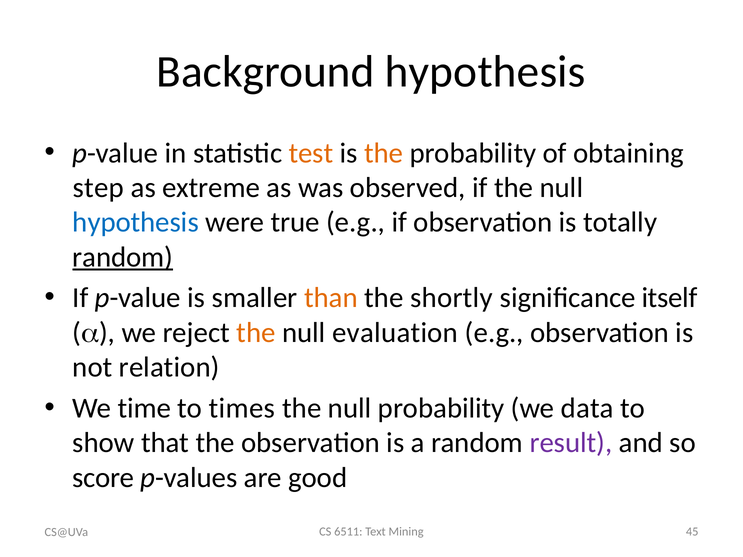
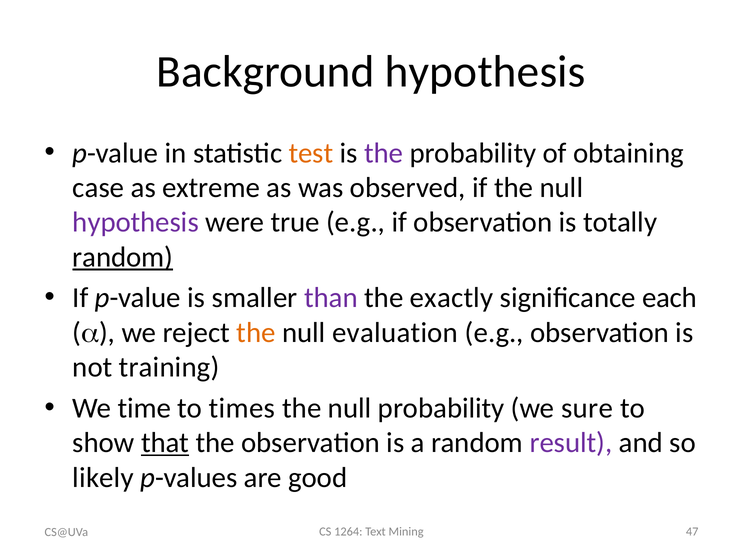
the colour: orange -> purple (384, 153)
step: step -> case (98, 188)
hypothesis colour: blue -> purple (136, 222)
than colour: orange -> purple (331, 298)
shortly: shortly -> exactly (452, 298)
itself: itself -> each (670, 298)
relation: relation -> training (169, 367)
data: data -> sure (587, 408)
that underline: none -> present (165, 443)
score: score -> likely (103, 478)
6511: 6511 -> 1264 (348, 532)
45: 45 -> 47 (692, 532)
